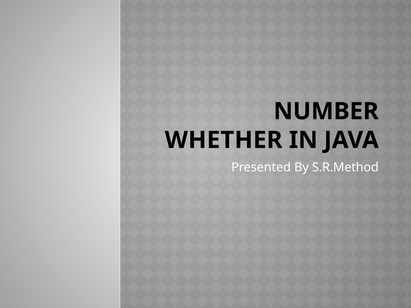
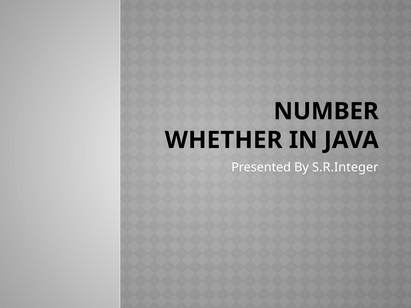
S.R.Method: S.R.Method -> S.R.Integer (345, 168)
